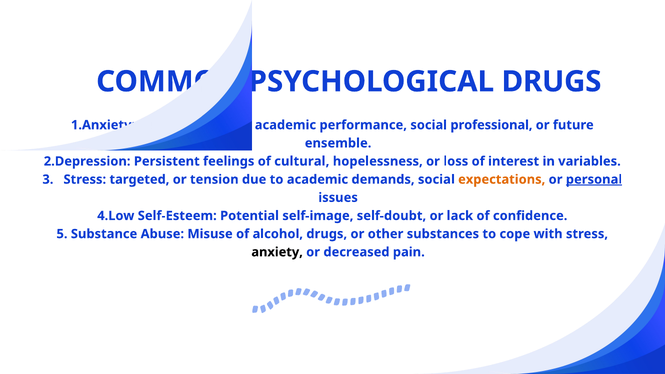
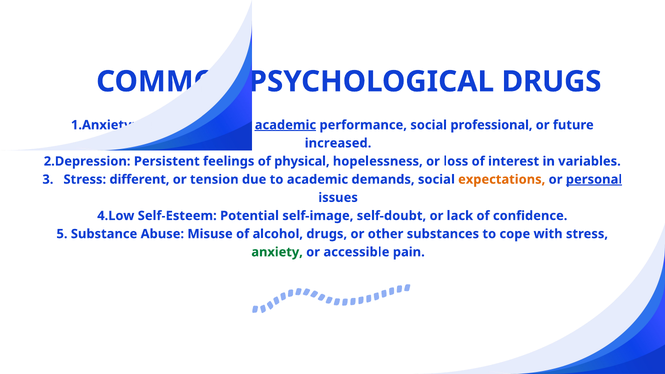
academic underline: none -> present (285, 125)
ensemble: ensemble -> increased (338, 143)
cultural: cultural -> physical (302, 161)
targeted: targeted -> different (139, 179)
anxiety colour: black -> green (277, 252)
decreased: decreased -> accessible (356, 252)
